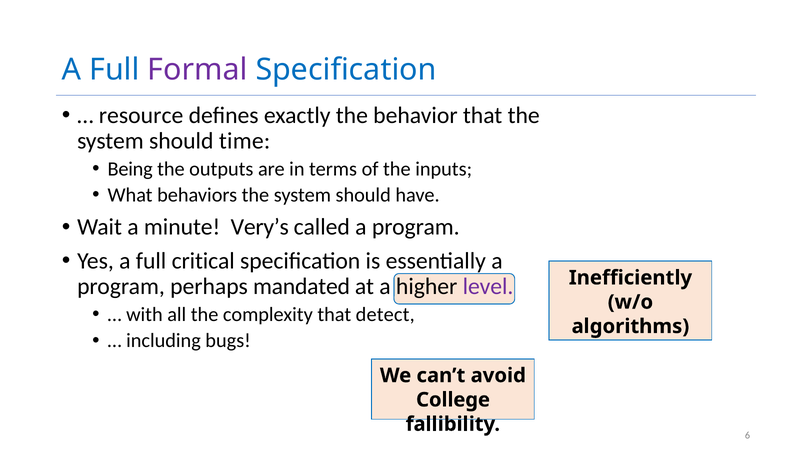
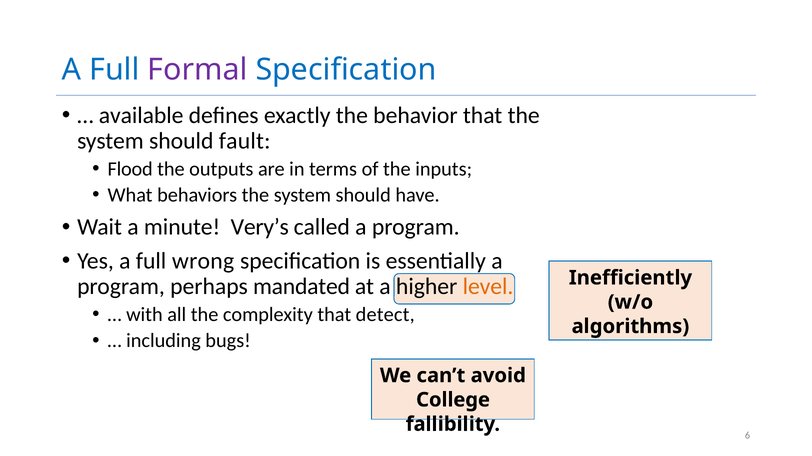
resource: resource -> available (141, 116)
time: time -> fault (245, 141)
Being: Being -> Flood (130, 169)
critical: critical -> wrong (203, 262)
level colour: purple -> orange (488, 287)
